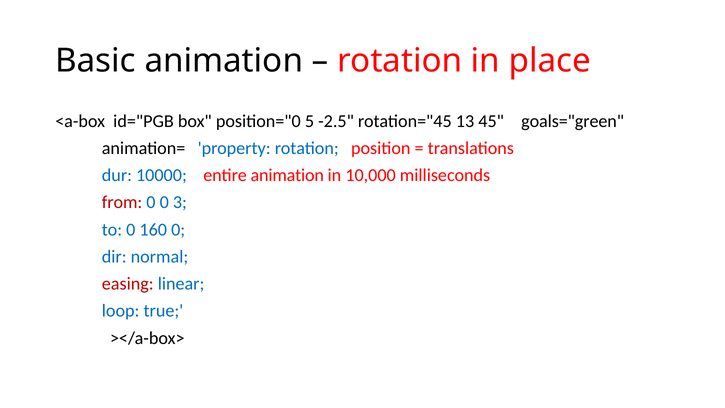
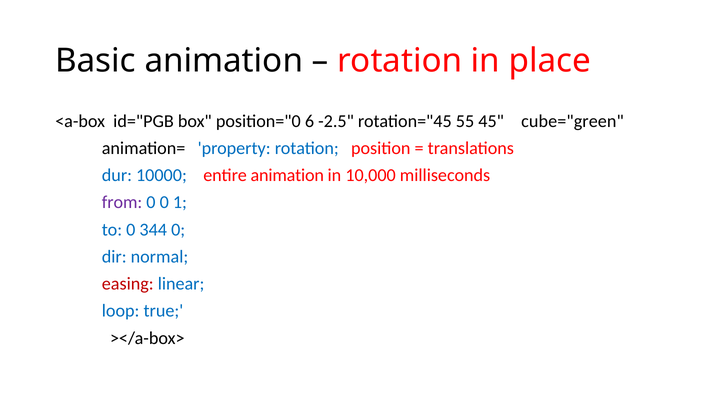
5: 5 -> 6 (309, 121)
13: 13 -> 55 (465, 121)
goals="green: goals="green -> cube="green (573, 121)
from colour: red -> purple (122, 202)
3: 3 -> 1 (180, 202)
160: 160 -> 344 (153, 229)
